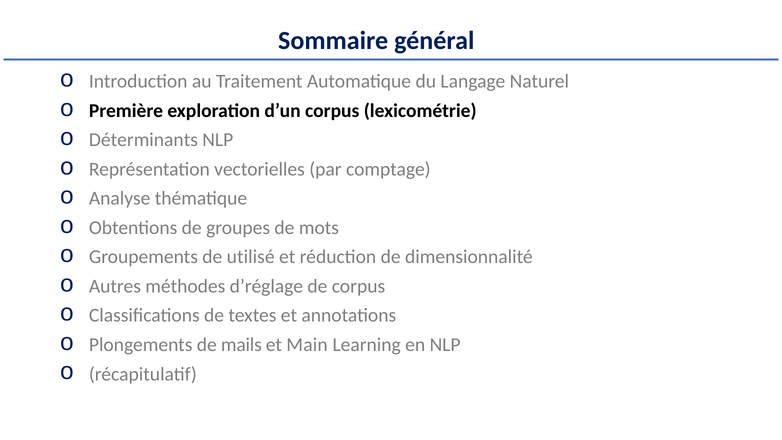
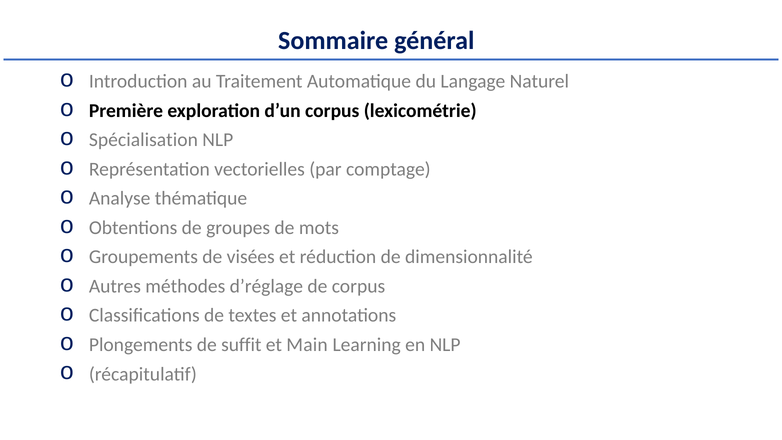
Déterminants: Déterminants -> Spécialisation (143, 140)
utilisé: utilisé -> visées (251, 257)
mails: mails -> suffit (241, 345)
